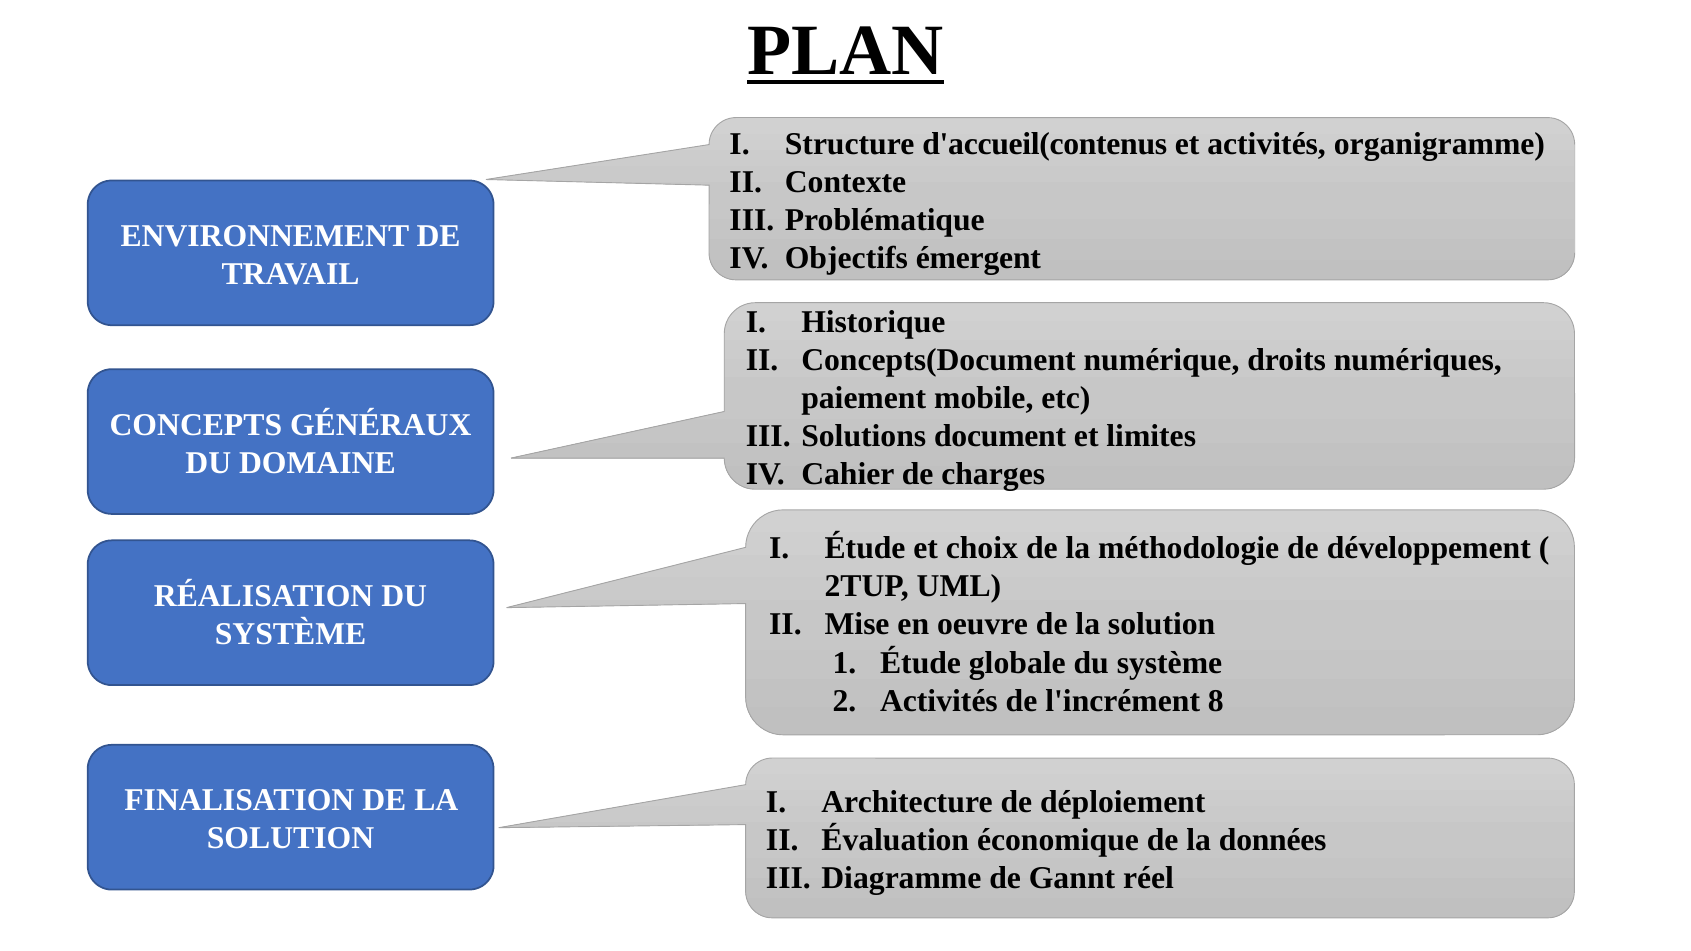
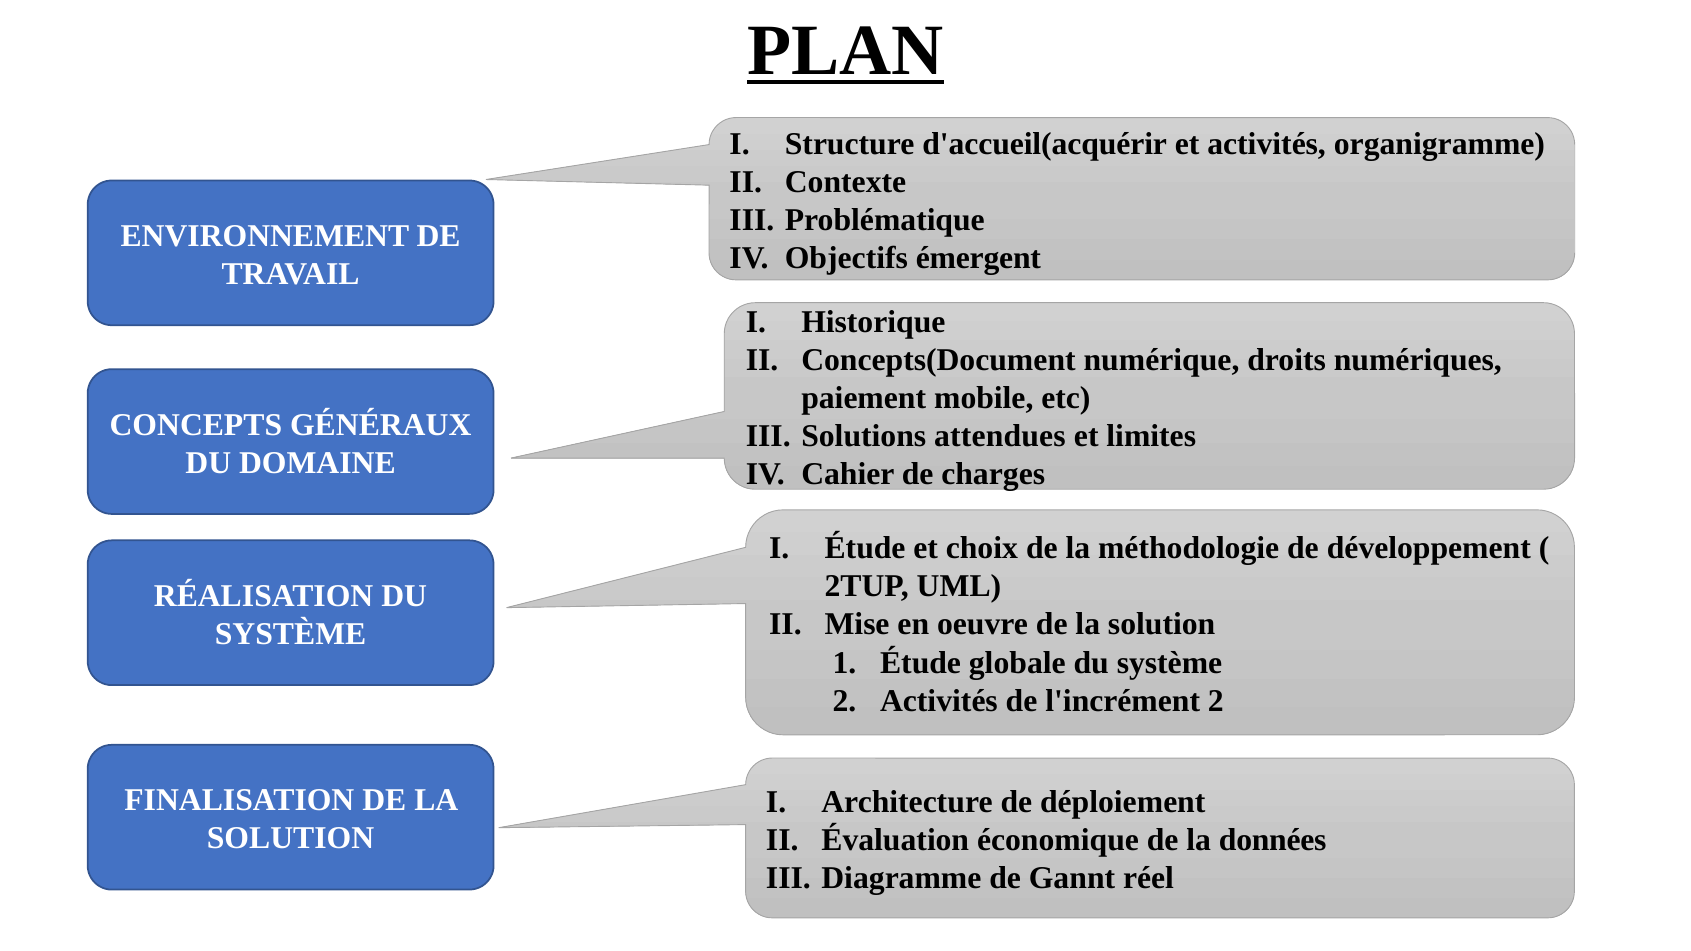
d'accueil(contenus: d'accueil(contenus -> d'accueil(acquérir (1045, 144)
document: document -> attendues (1000, 436)
l'incrément 8: 8 -> 2 (1216, 701)
